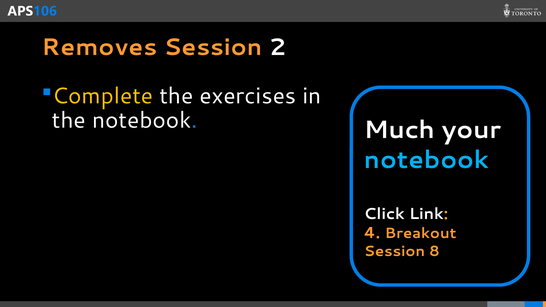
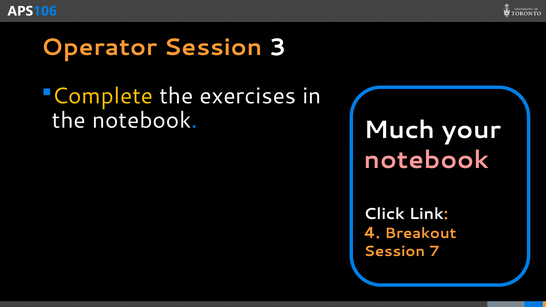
Removes: Removes -> Operator (99, 47)
2: 2 -> 3 (278, 47)
notebook colour: light blue -> pink (427, 160)
8: 8 -> 7 (434, 251)
